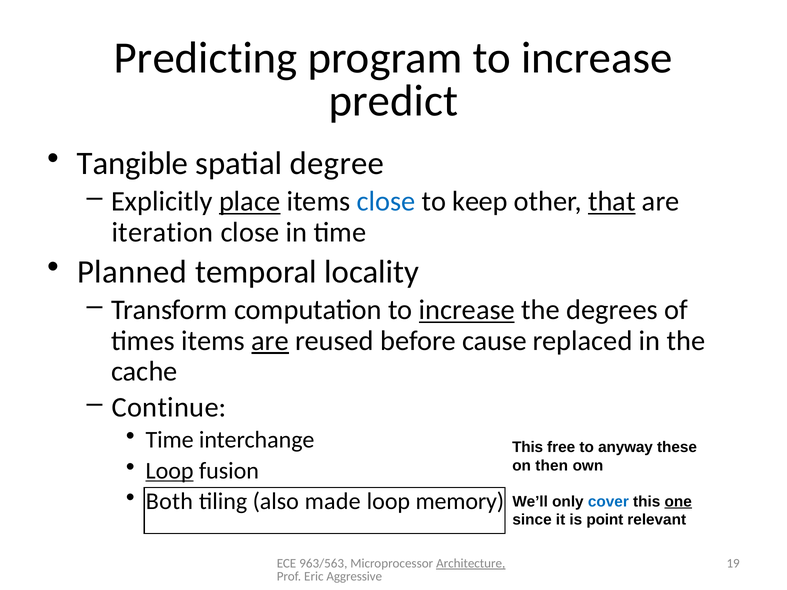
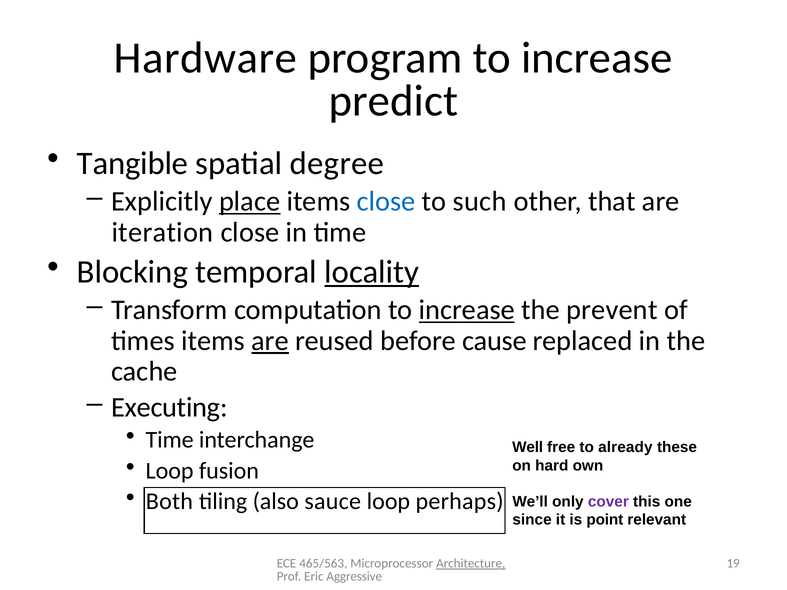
Predicting: Predicting -> Hardware (205, 58)
keep: keep -> such (480, 202)
that underline: present -> none (612, 202)
Planned: Planned -> Blocking (132, 272)
locality underline: none -> present (372, 272)
degrees: degrees -> prevent (612, 310)
Continue: Continue -> Executing (169, 408)
This: This -> Well (528, 447)
anyway: anyway -> already (625, 447)
Loop underline: present -> none (170, 471)
then: then -> hard (552, 466)
made: made -> sauce (333, 502)
memory: memory -> perhaps (460, 502)
cover colour: blue -> purple (608, 502)
one underline: present -> none (678, 502)
963/563: 963/563 -> 465/563 (323, 564)
